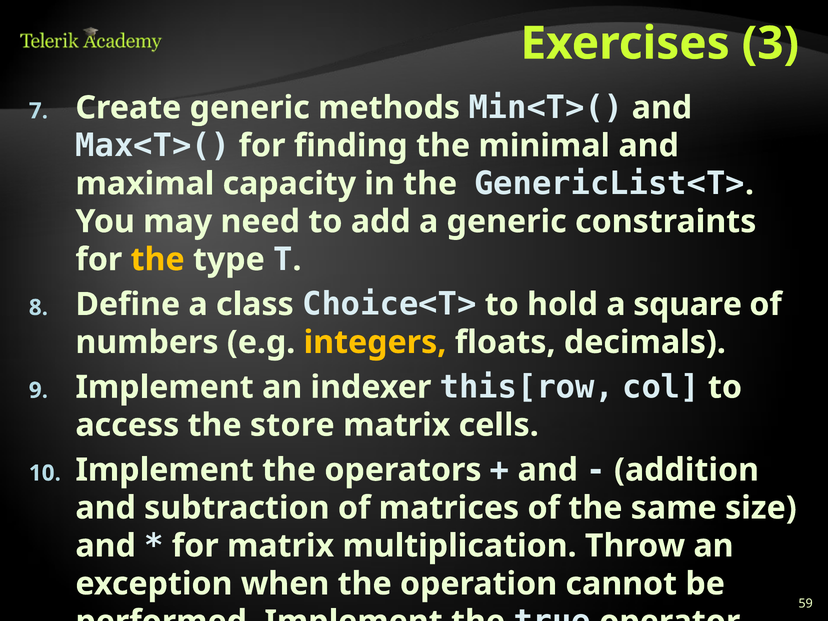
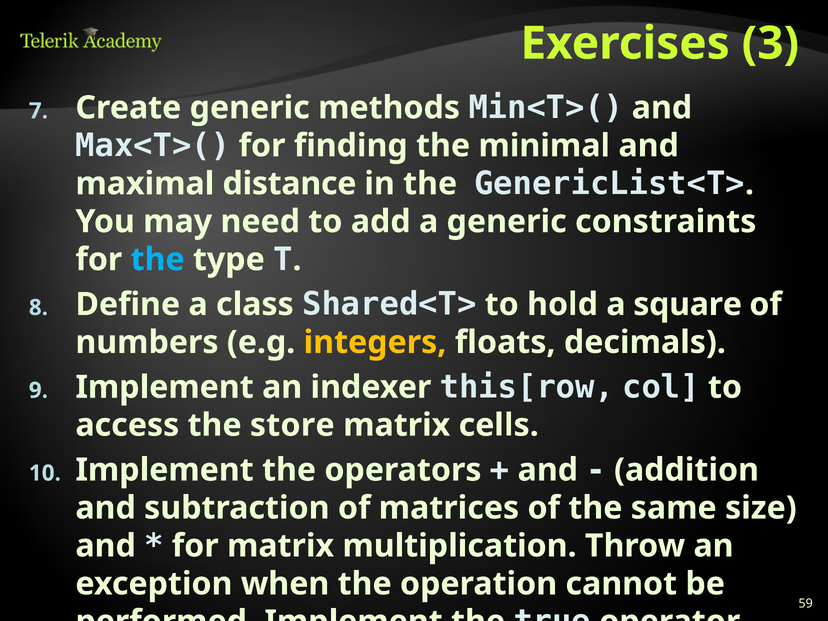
capacity: capacity -> distance (289, 184)
the colour: yellow -> light blue (158, 260)
Choice<T>: Choice<T> -> Shared<T> (389, 304)
